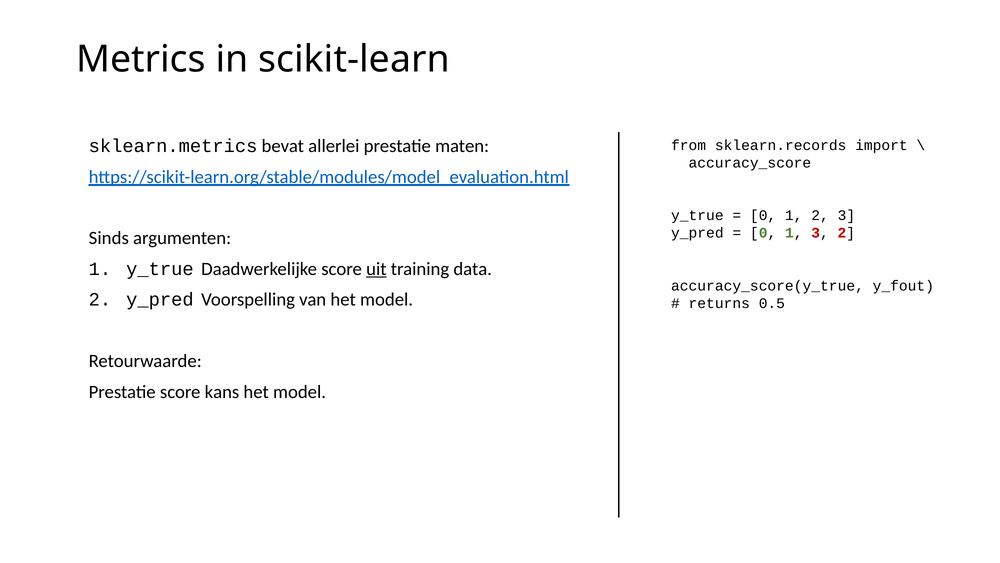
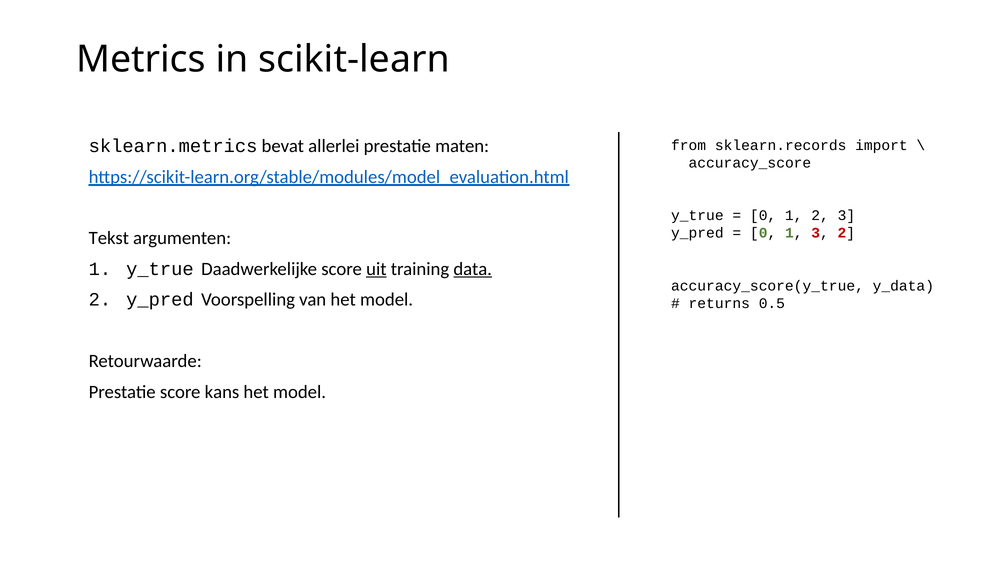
Sinds: Sinds -> Tekst (109, 238)
data underline: none -> present (473, 269)
y_fout: y_fout -> y_data (903, 285)
